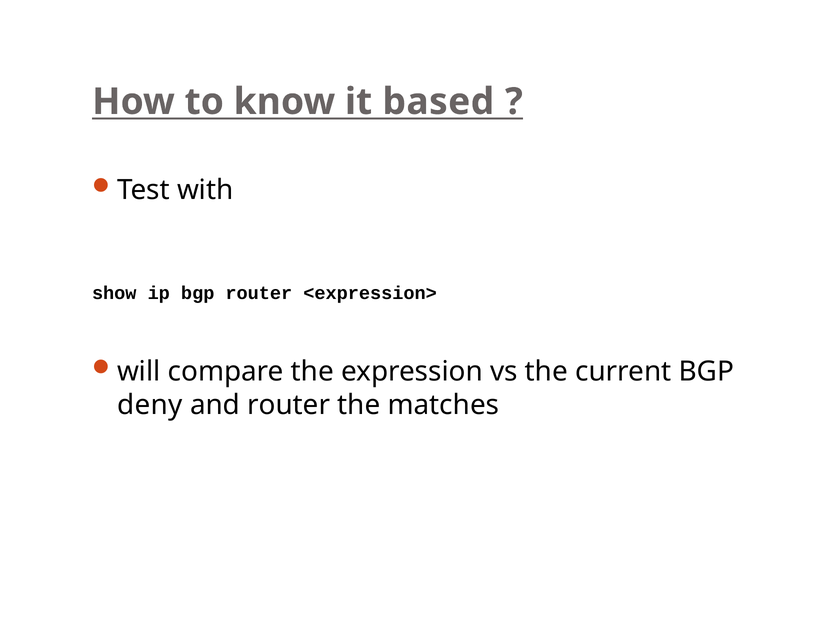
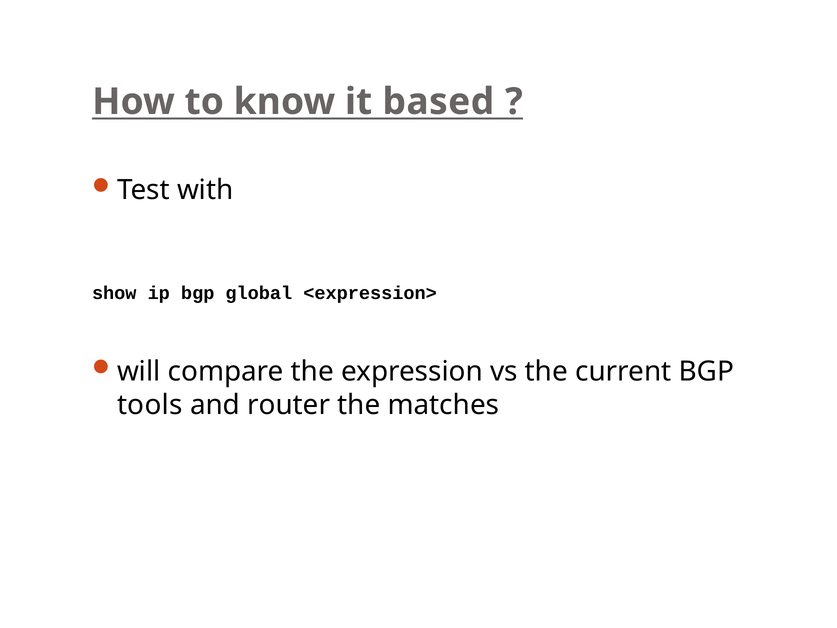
bgp router: router -> global (259, 293)
deny: deny -> tools (150, 405)
